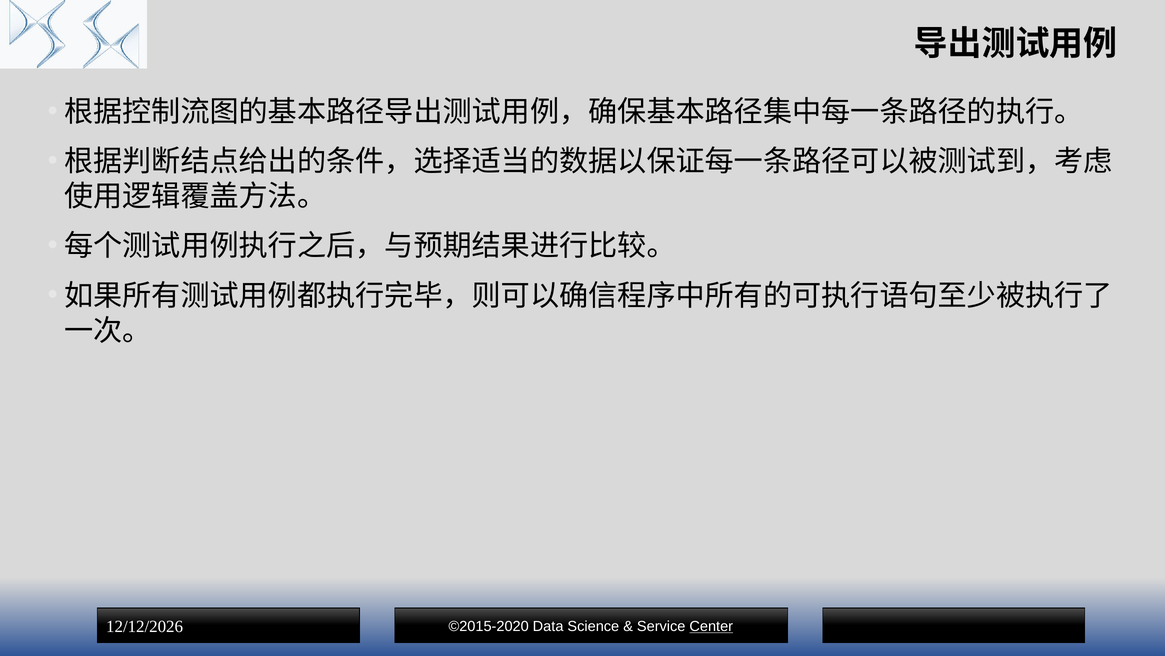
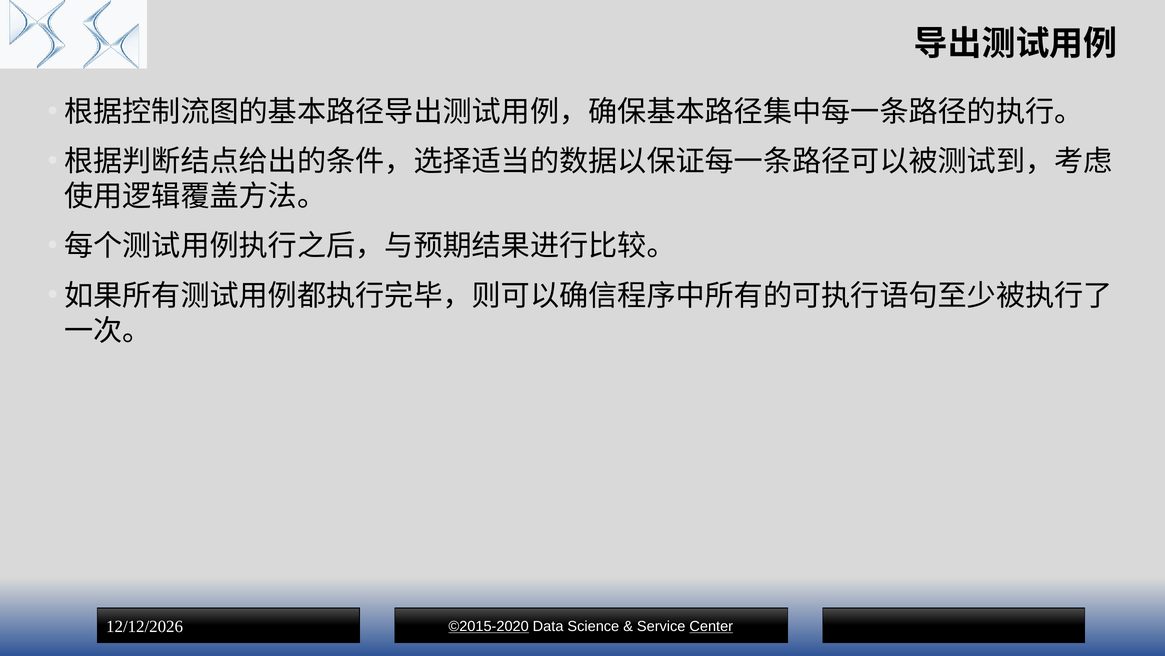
©2015-2020 underline: none -> present (489, 626)
